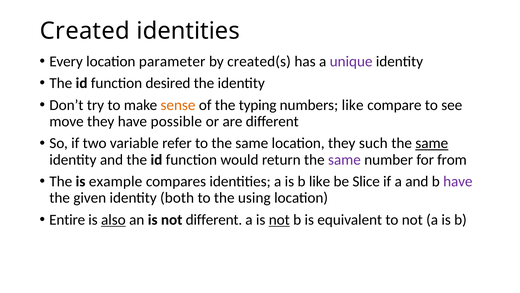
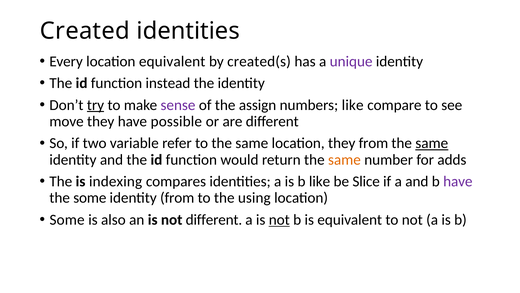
location parameter: parameter -> equivalent (172, 61)
desired: desired -> instead (168, 83)
try underline: none -> present (95, 105)
sense colour: orange -> purple (178, 105)
typing: typing -> assign (258, 105)
they such: such -> from (373, 143)
same colour: purple -> orange (344, 159)
from: from -> adds (452, 159)
example: example -> indexing (116, 181)
the given: given -> some (90, 198)
identity both: both -> from (177, 198)
Entire: Entire -> Some (67, 219)
also underline: present -> none (113, 219)
